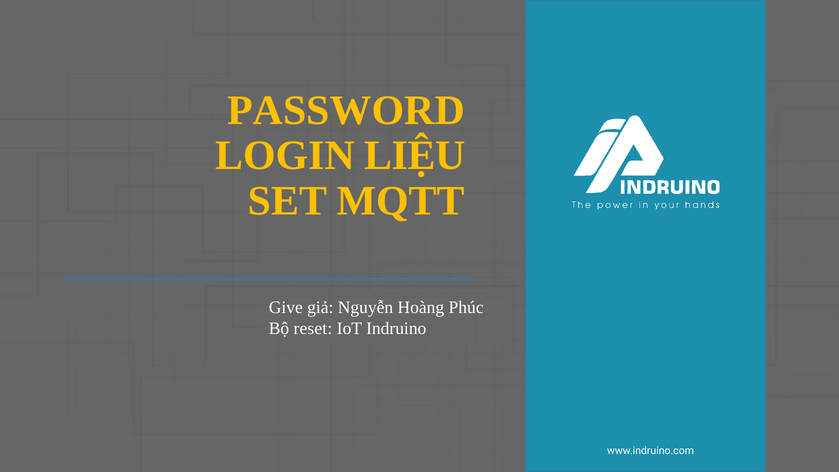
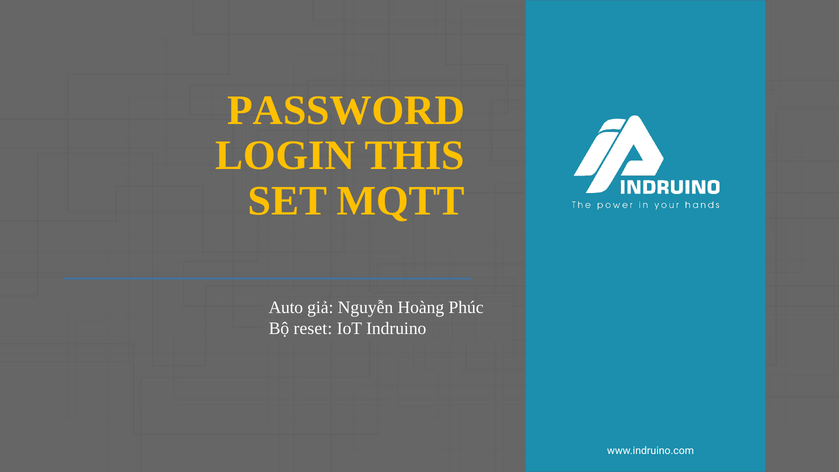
LIỆU: LIỆU -> THIS (415, 155)
Give: Give -> Auto (286, 307)
